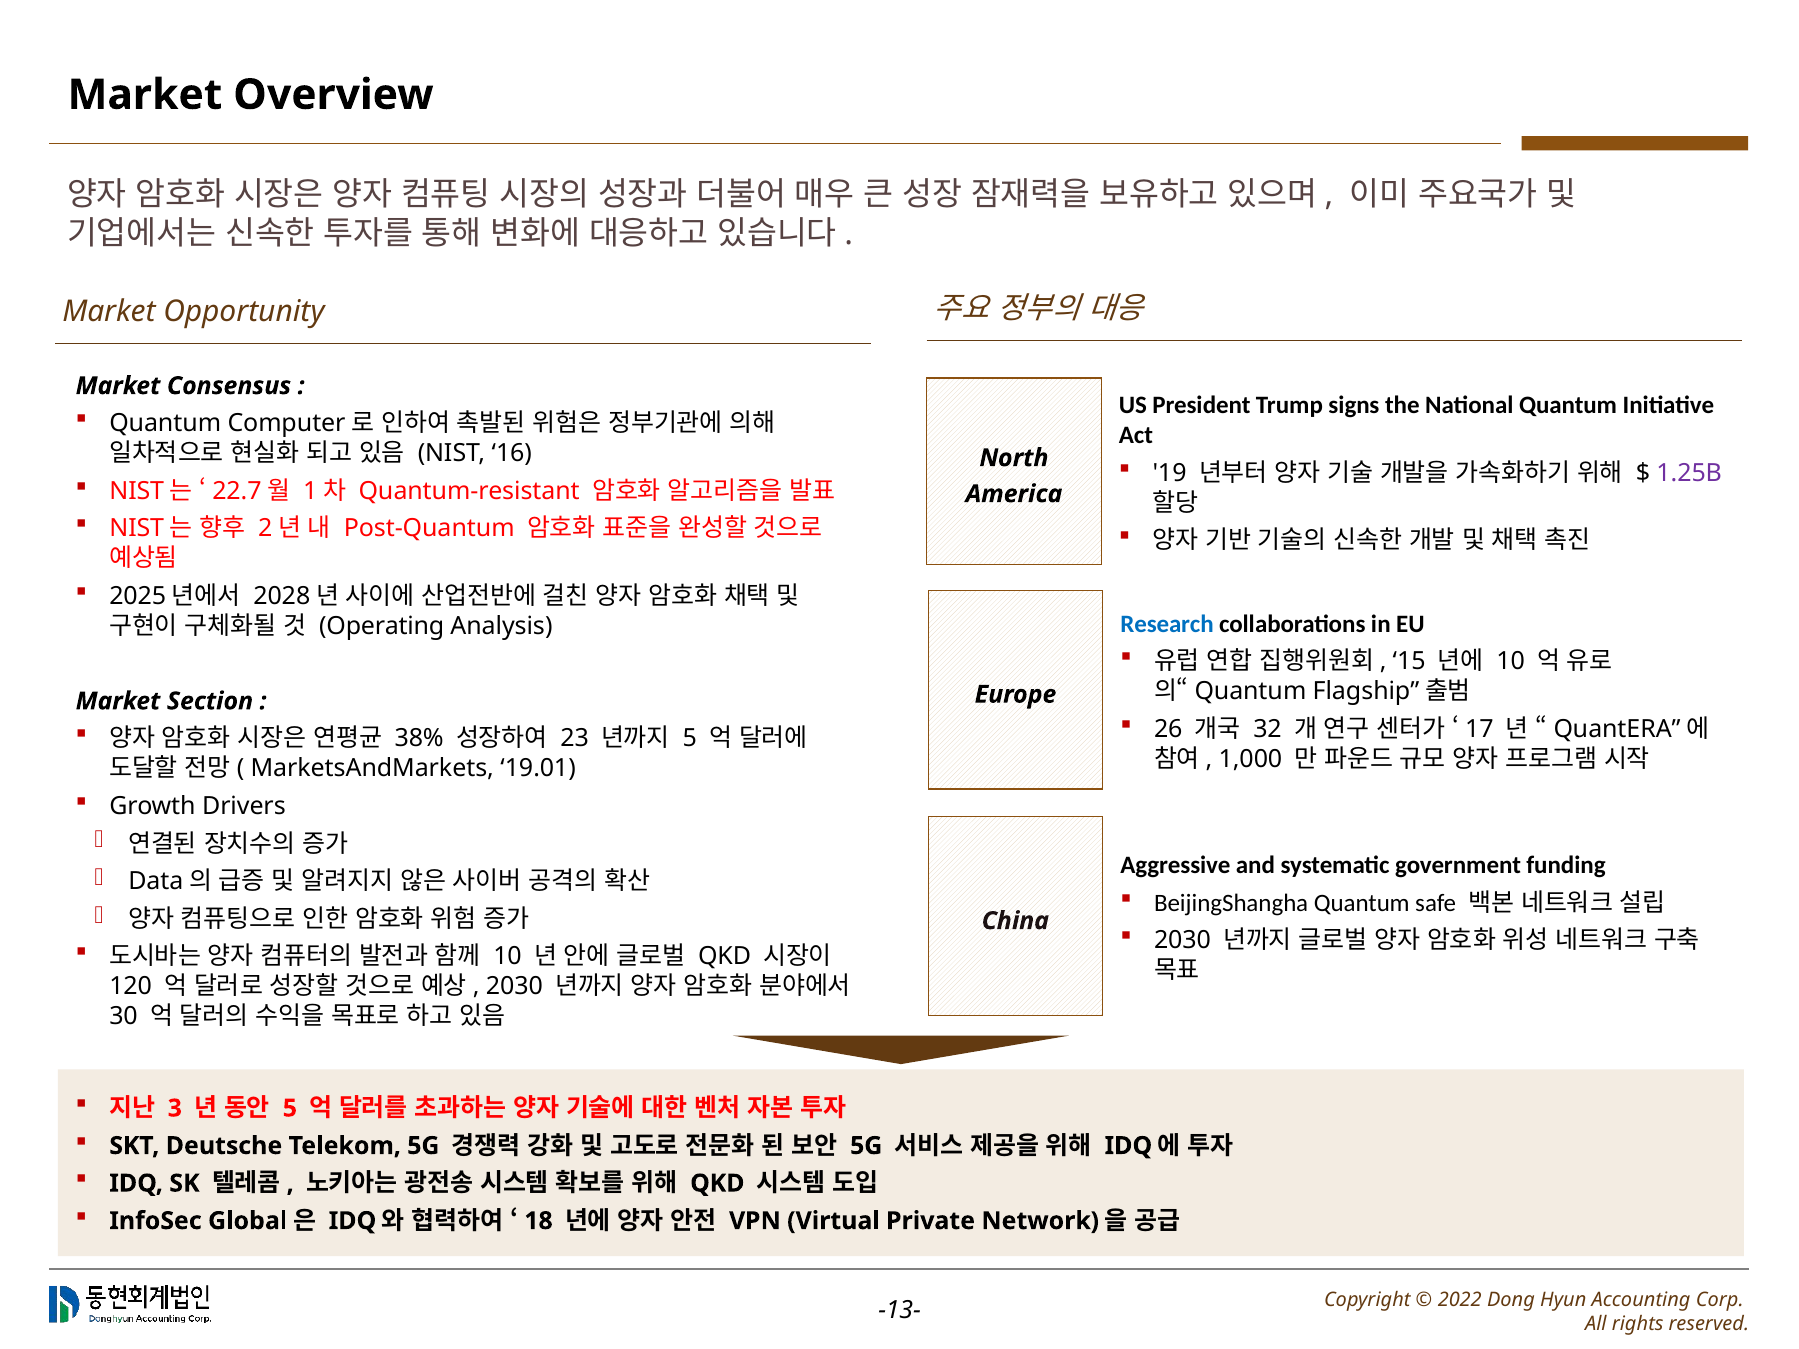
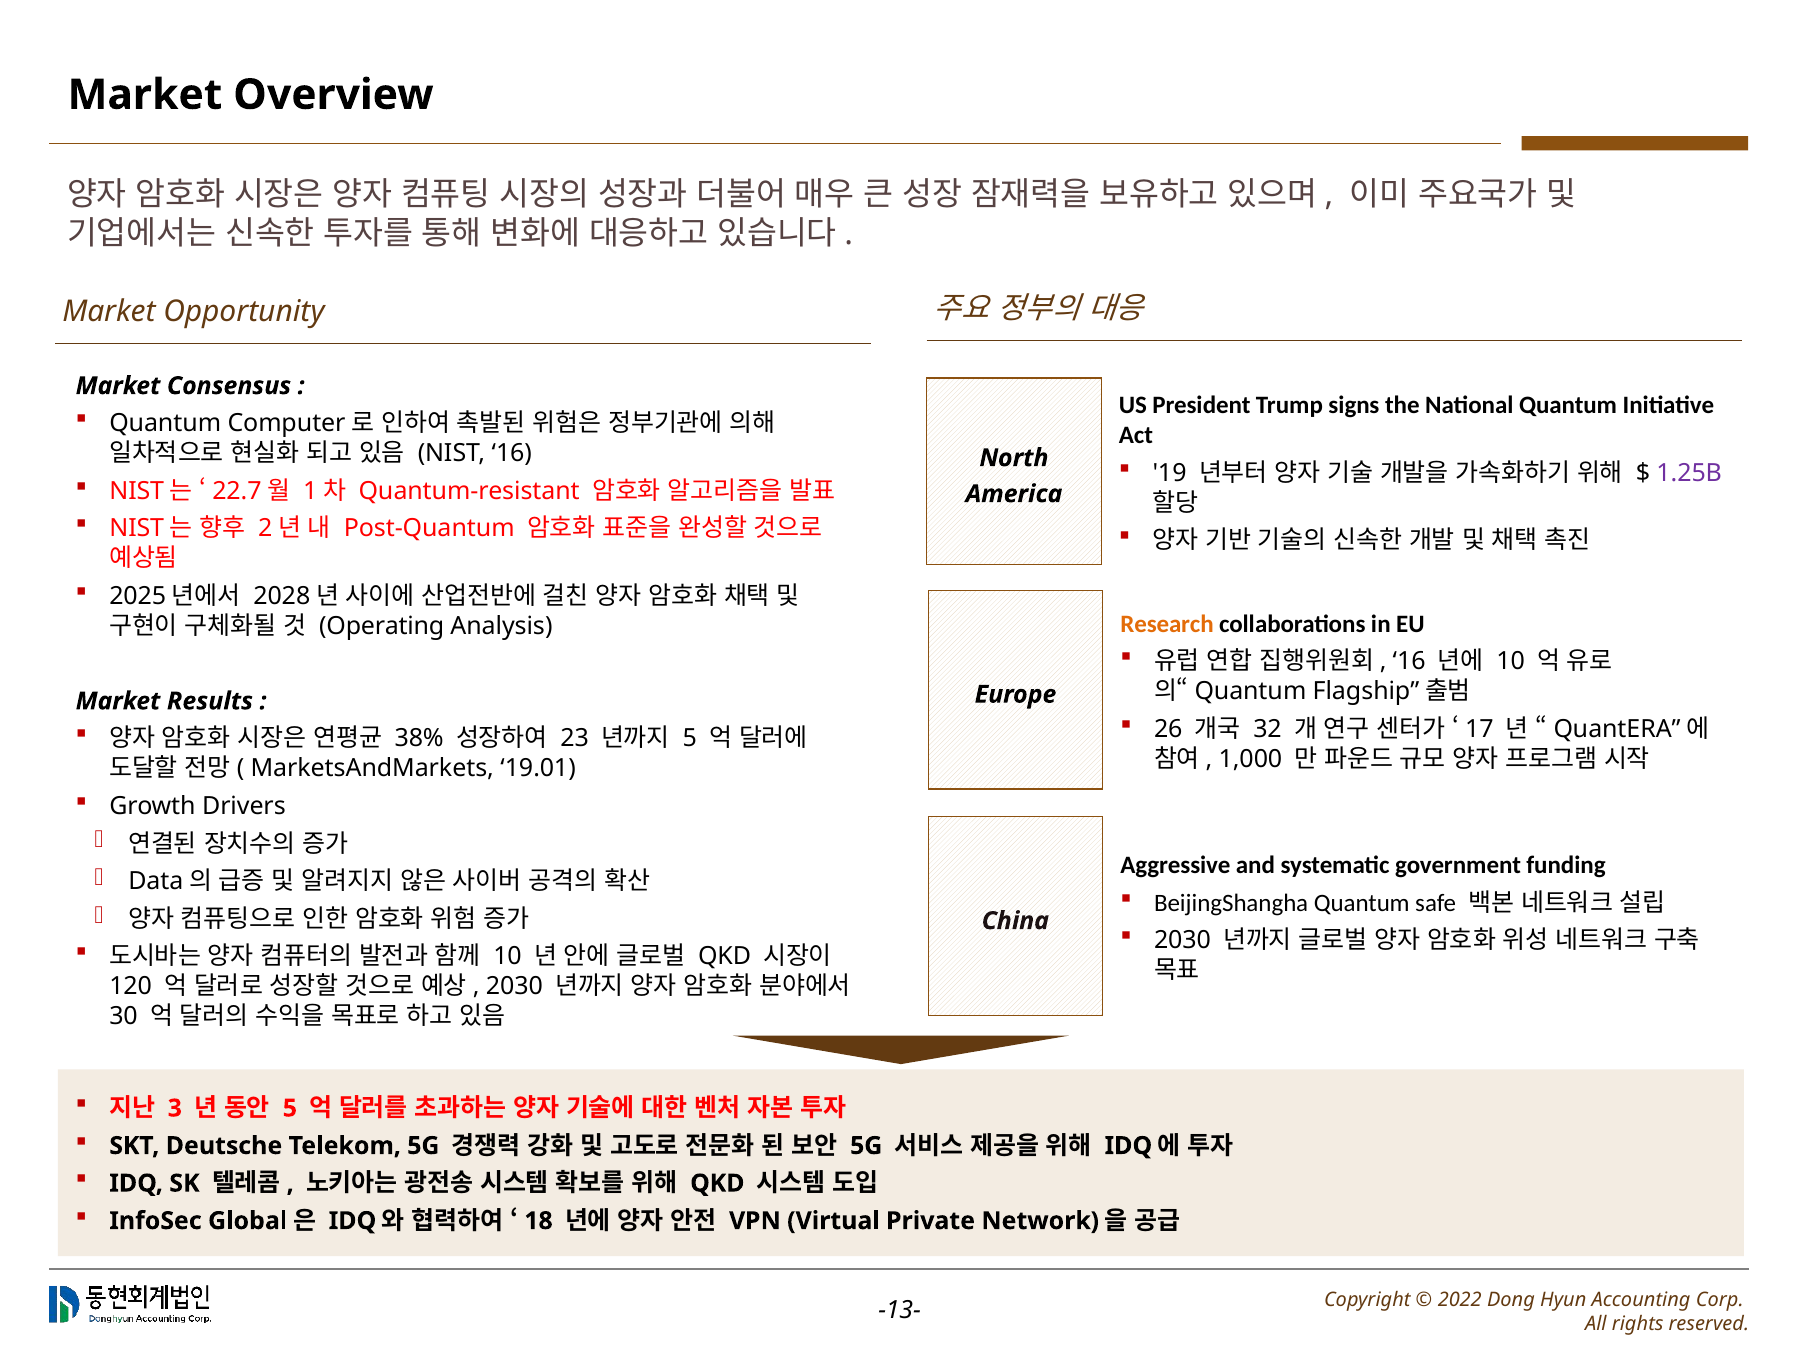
Research colour: blue -> orange (1167, 624)
15: 15 -> 16 (1409, 662)
Section: Section -> Results (210, 701)
